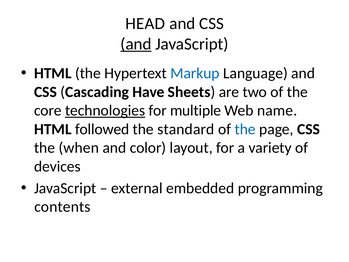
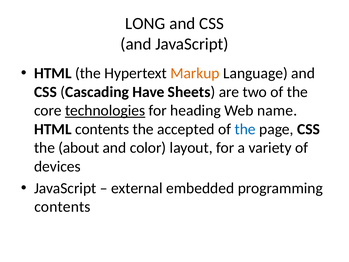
HEAD: HEAD -> LONG (145, 24)
and underline: present -> none (136, 44)
Markup colour: blue -> orange (195, 73)
multiple: multiple -> heading (195, 110)
HTML followed: followed -> contents (102, 129)
standard: standard -> accepted (186, 129)
when: when -> about (79, 148)
